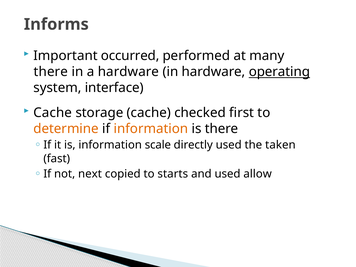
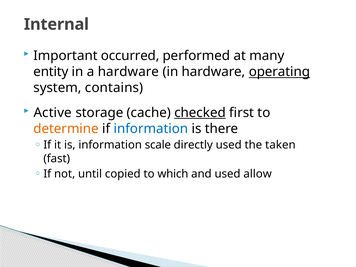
Informs: Informs -> Internal (56, 24)
there: there -> entity (51, 72)
interface: interface -> contains (114, 88)
Cache: Cache -> Active (53, 113)
checked underline: none -> present (200, 113)
information colour: orange -> blue (151, 129)
next: next -> until (90, 174)
starts: starts -> which (173, 174)
